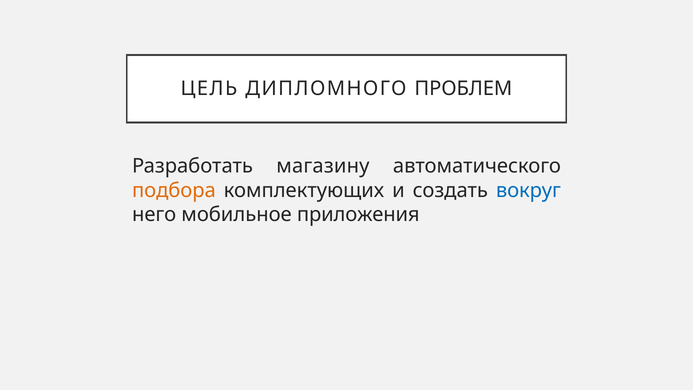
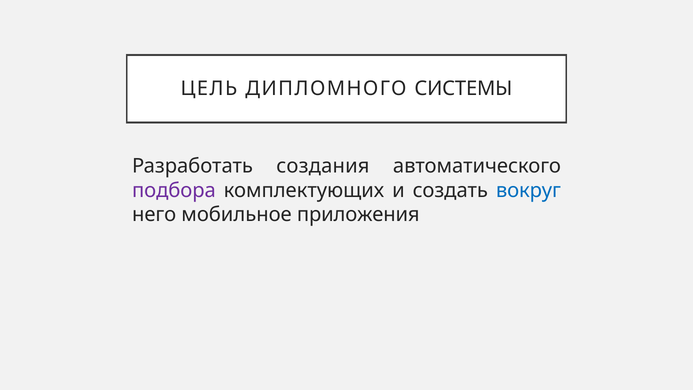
ПРОБЛЕМ: ПРОБЛЕМ -> СИСТЕМЫ (463, 88)
магазину: магазину -> создания (323, 166)
подбора colour: orange -> purple (174, 190)
